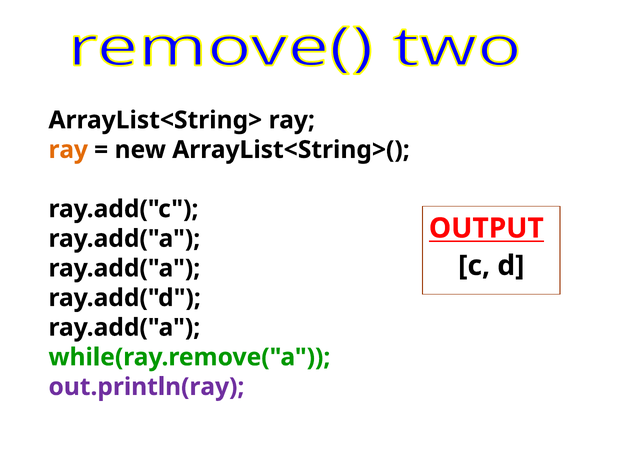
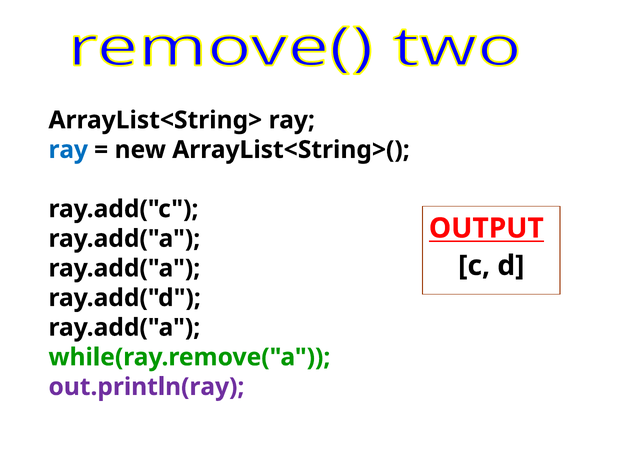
ray colour: orange -> blue (68, 150)
